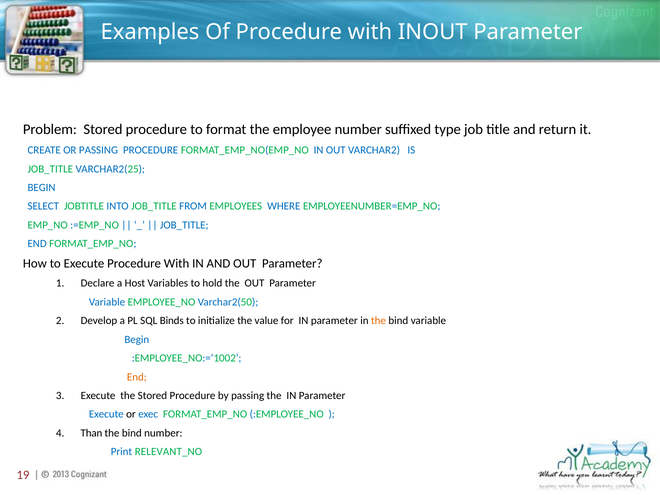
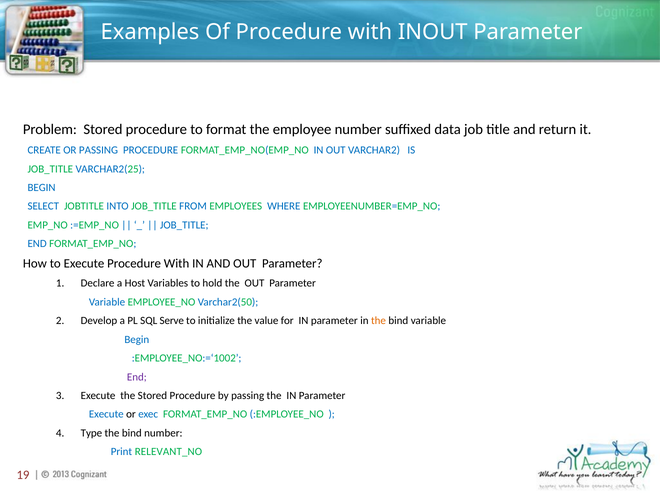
type: type -> data (448, 130)
Binds: Binds -> Serve (172, 321)
End colour: orange -> purple (137, 377)
Than: Than -> Type (91, 433)
